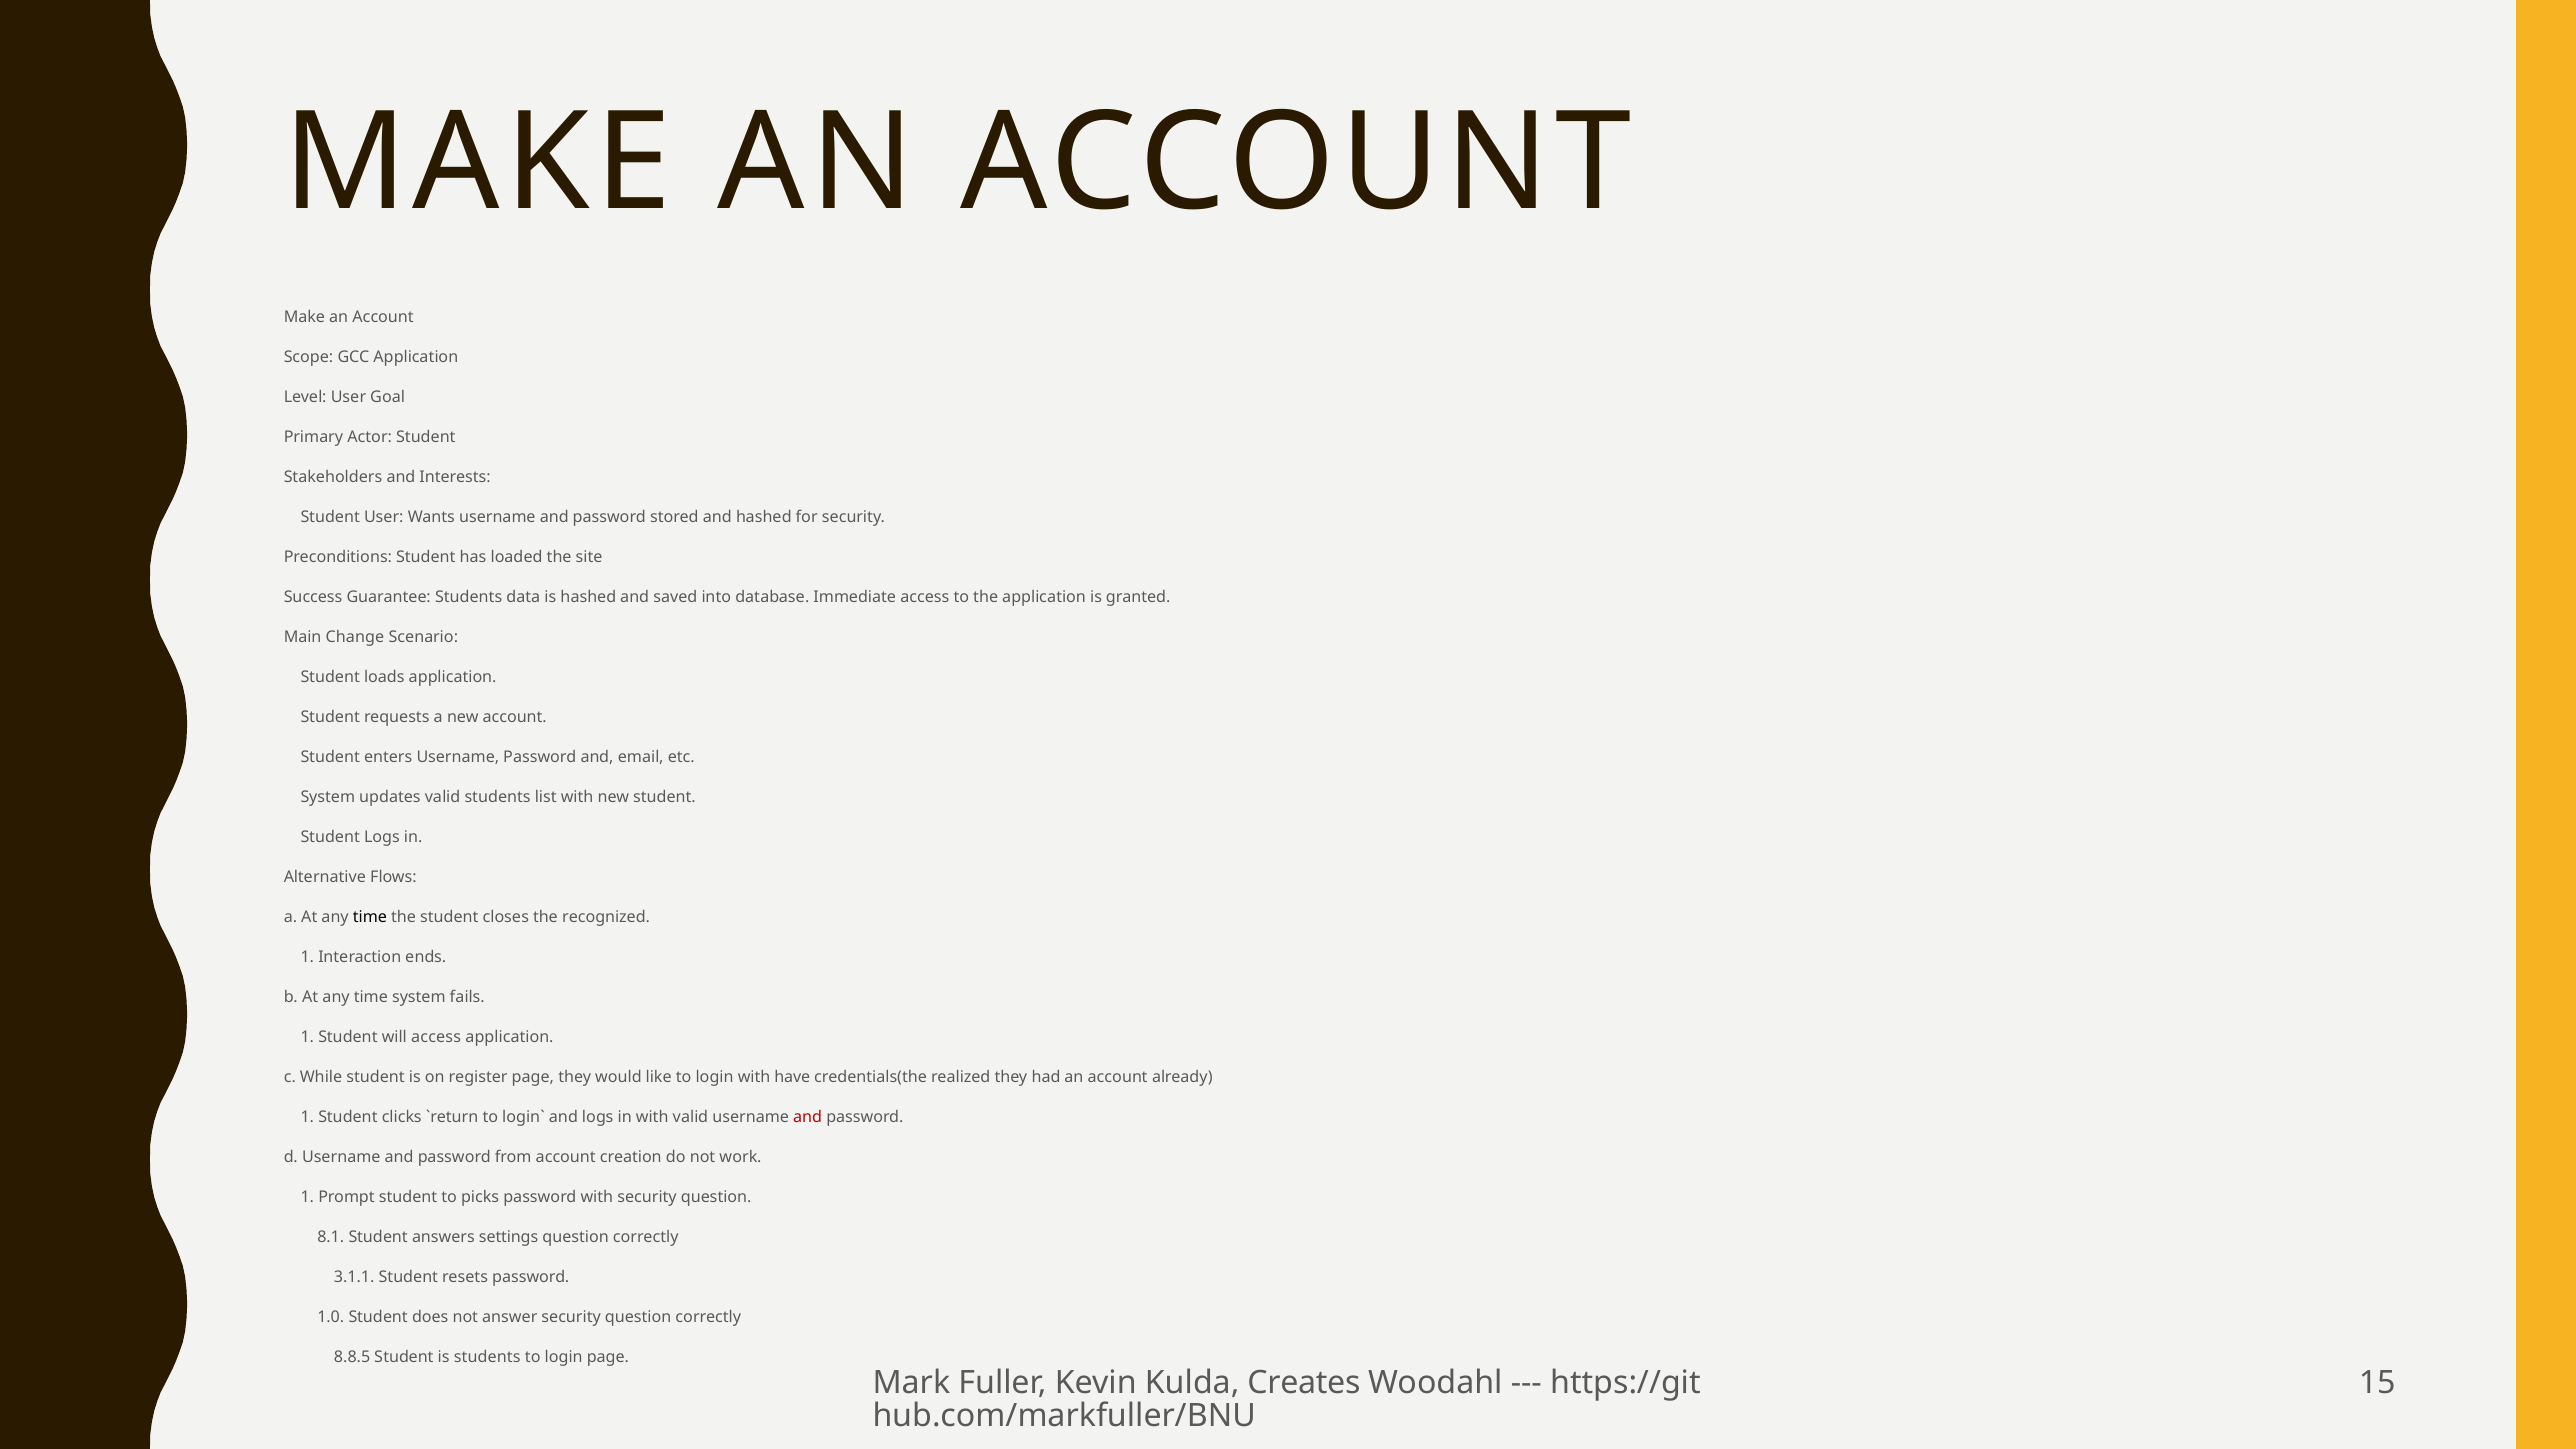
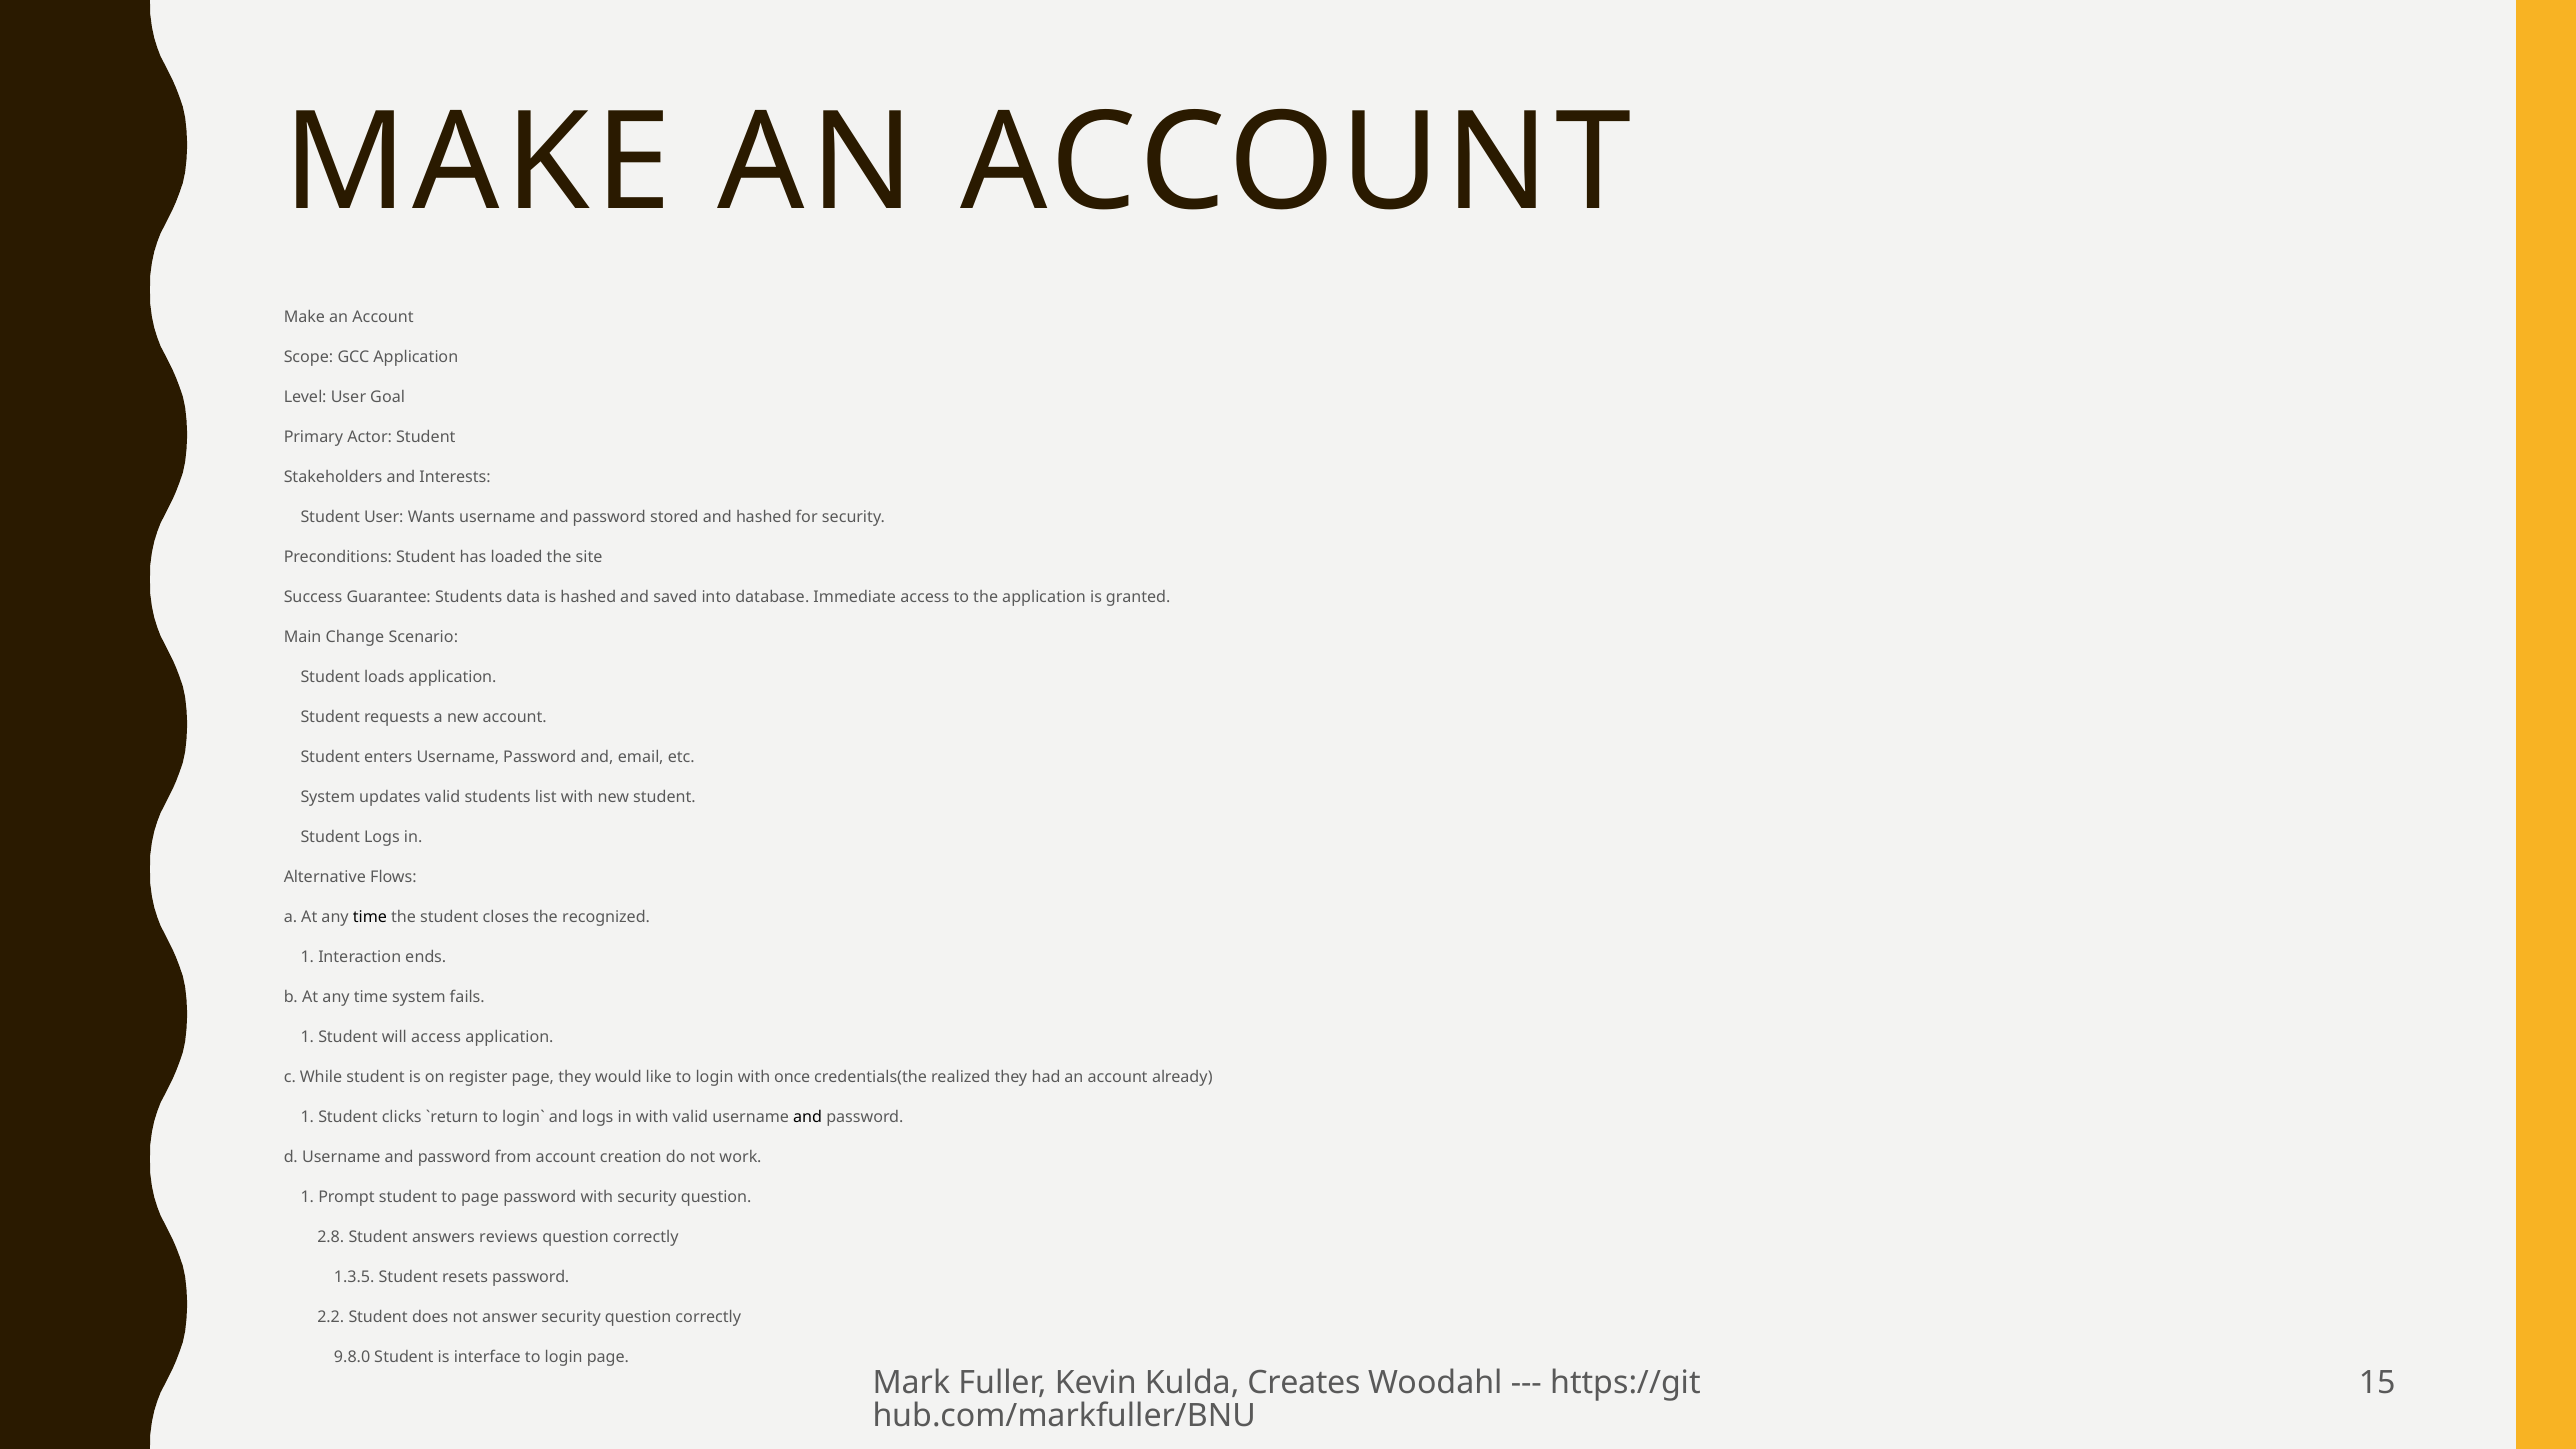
have: have -> once (792, 1077)
and colour: red -> black (808, 1117)
to picks: picks -> page (480, 1197)
8.1: 8.1 -> 2.8 (331, 1237)
settings: settings -> reviews (508, 1237)
3.1.1: 3.1.1 -> 1.3.5 (354, 1277)
1.0: 1.0 -> 2.2 (331, 1317)
8.8.5: 8.8.5 -> 9.8.0 (352, 1357)
is students: students -> interface (487, 1357)
